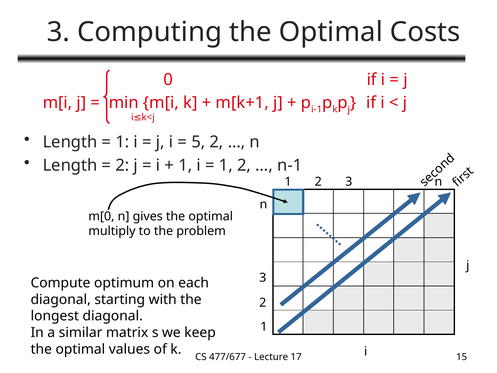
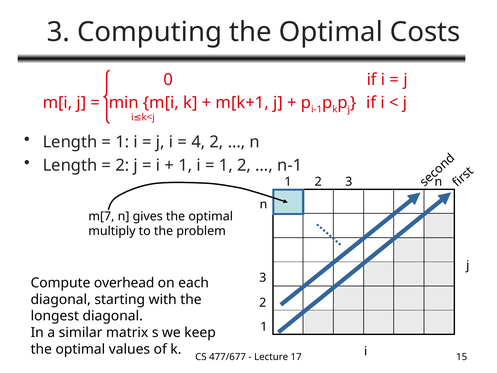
5: 5 -> 4 (198, 142)
m[0: m[0 -> m[7 (101, 216)
optimum: optimum -> overhead (124, 283)
